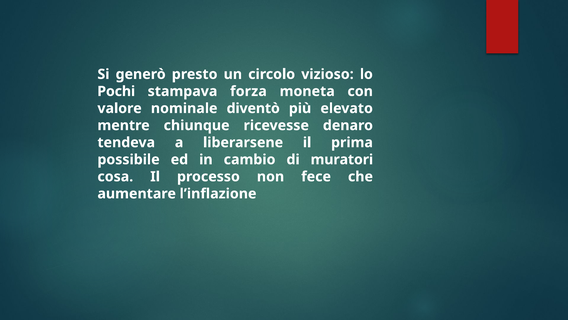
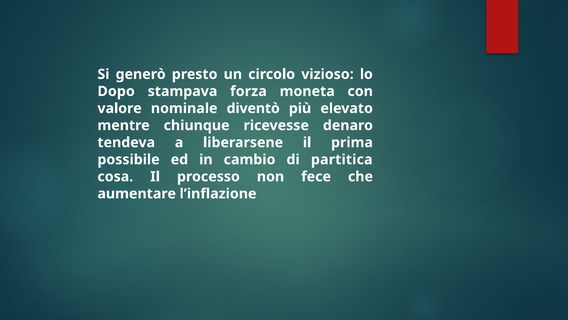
Pochi: Pochi -> Dopo (116, 91)
muratori: muratori -> partitica (342, 159)
